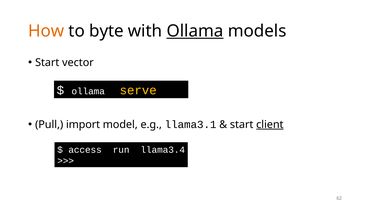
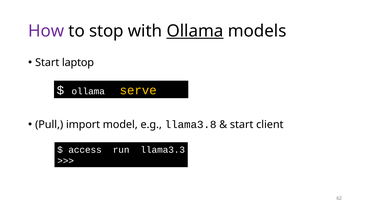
How colour: orange -> purple (46, 31)
byte: byte -> stop (106, 31)
vector: vector -> laptop (78, 63)
llama3.1: llama3.1 -> llama3.8 (191, 125)
client underline: present -> none (270, 125)
llama3.4: llama3.4 -> llama3.3 (163, 150)
